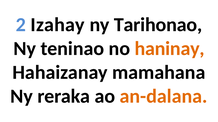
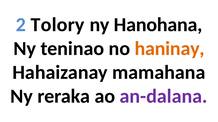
Izahay: Izahay -> Tolory (58, 25)
Tarihonao: Tarihonao -> Hanohana (158, 25)
an-dalana colour: orange -> purple (164, 97)
